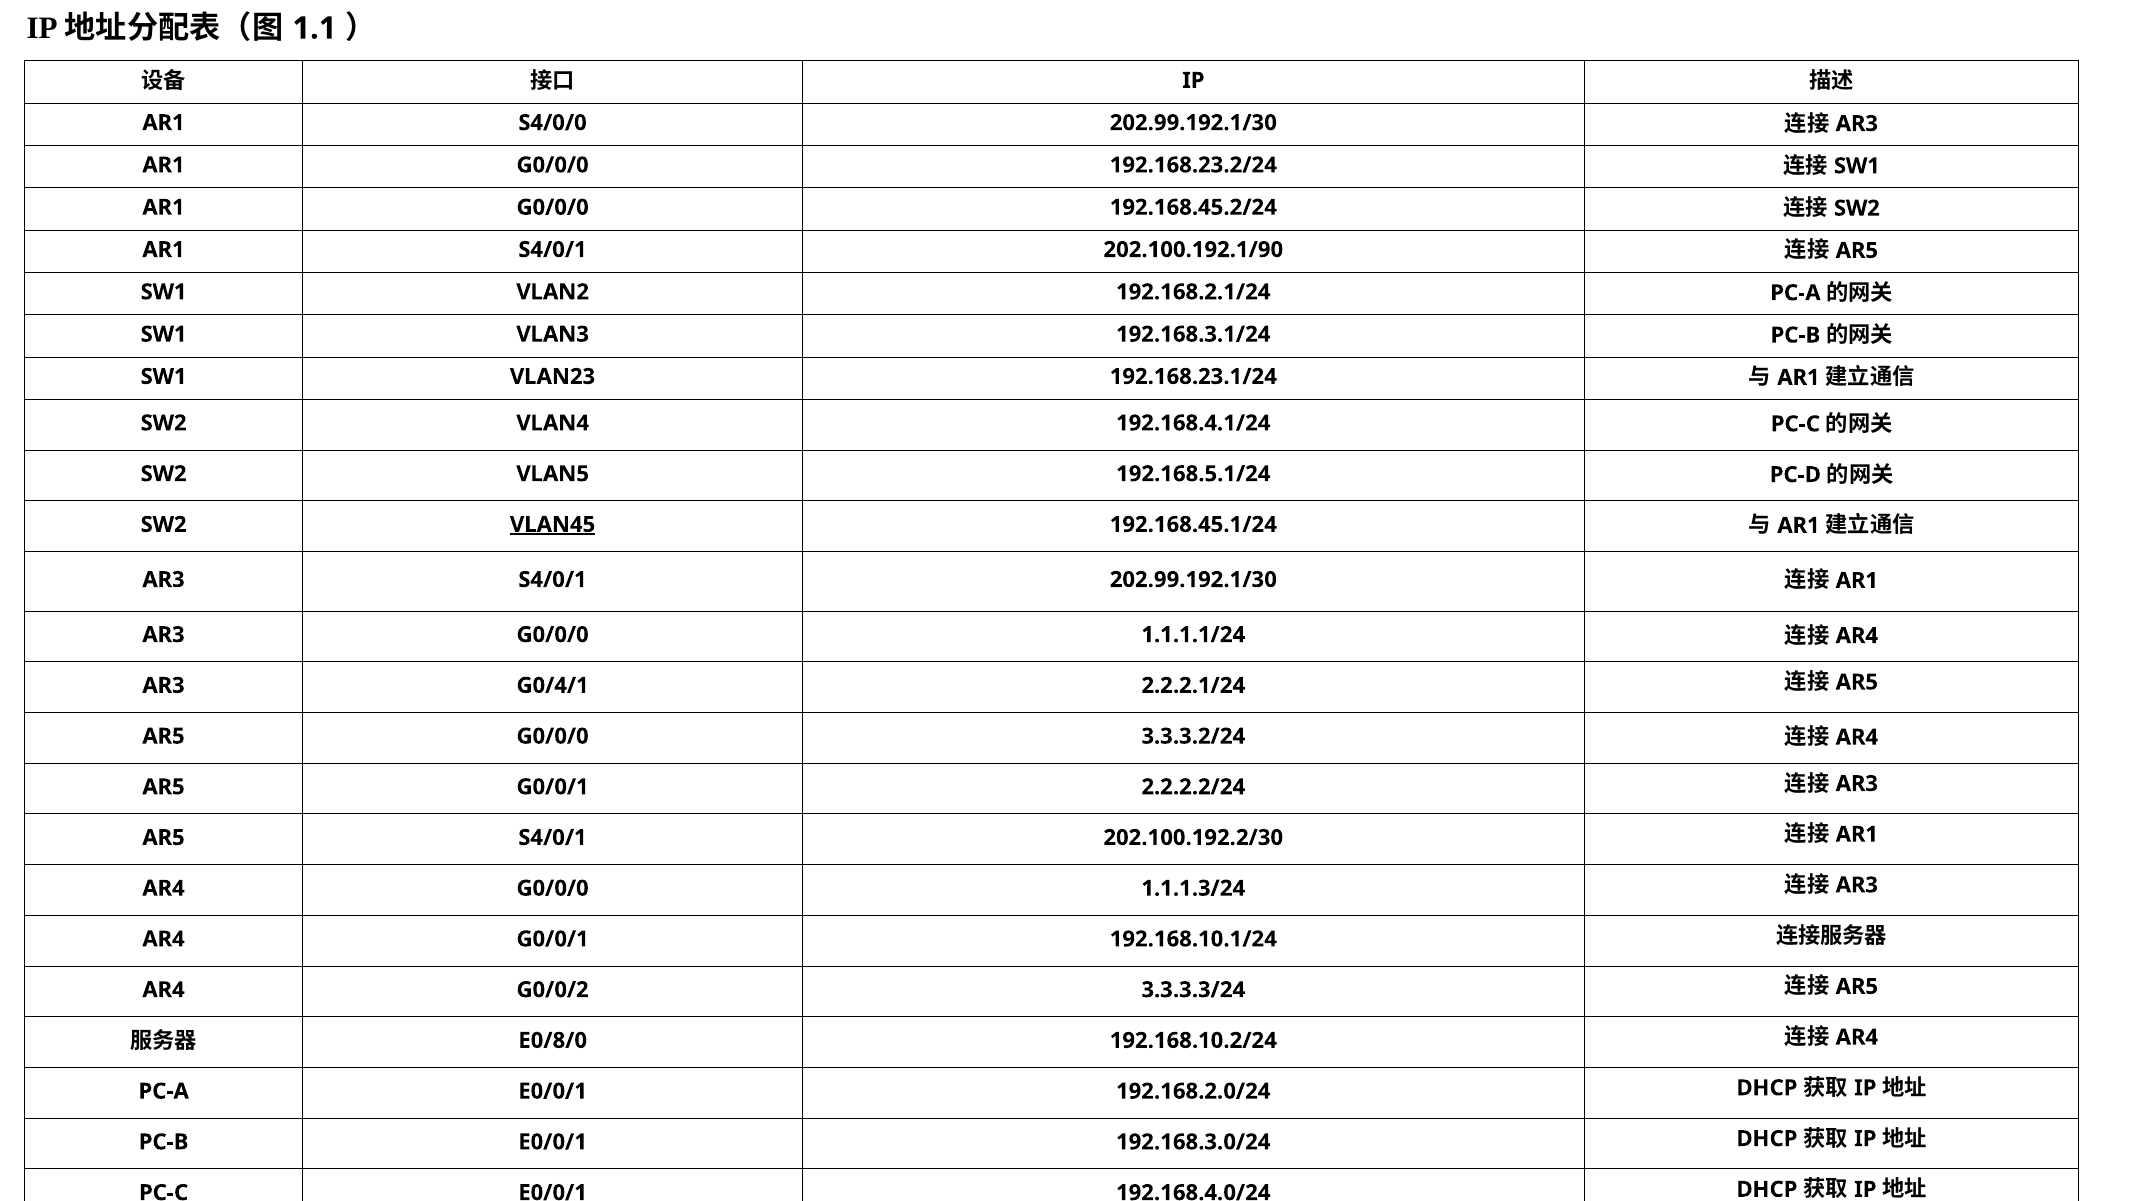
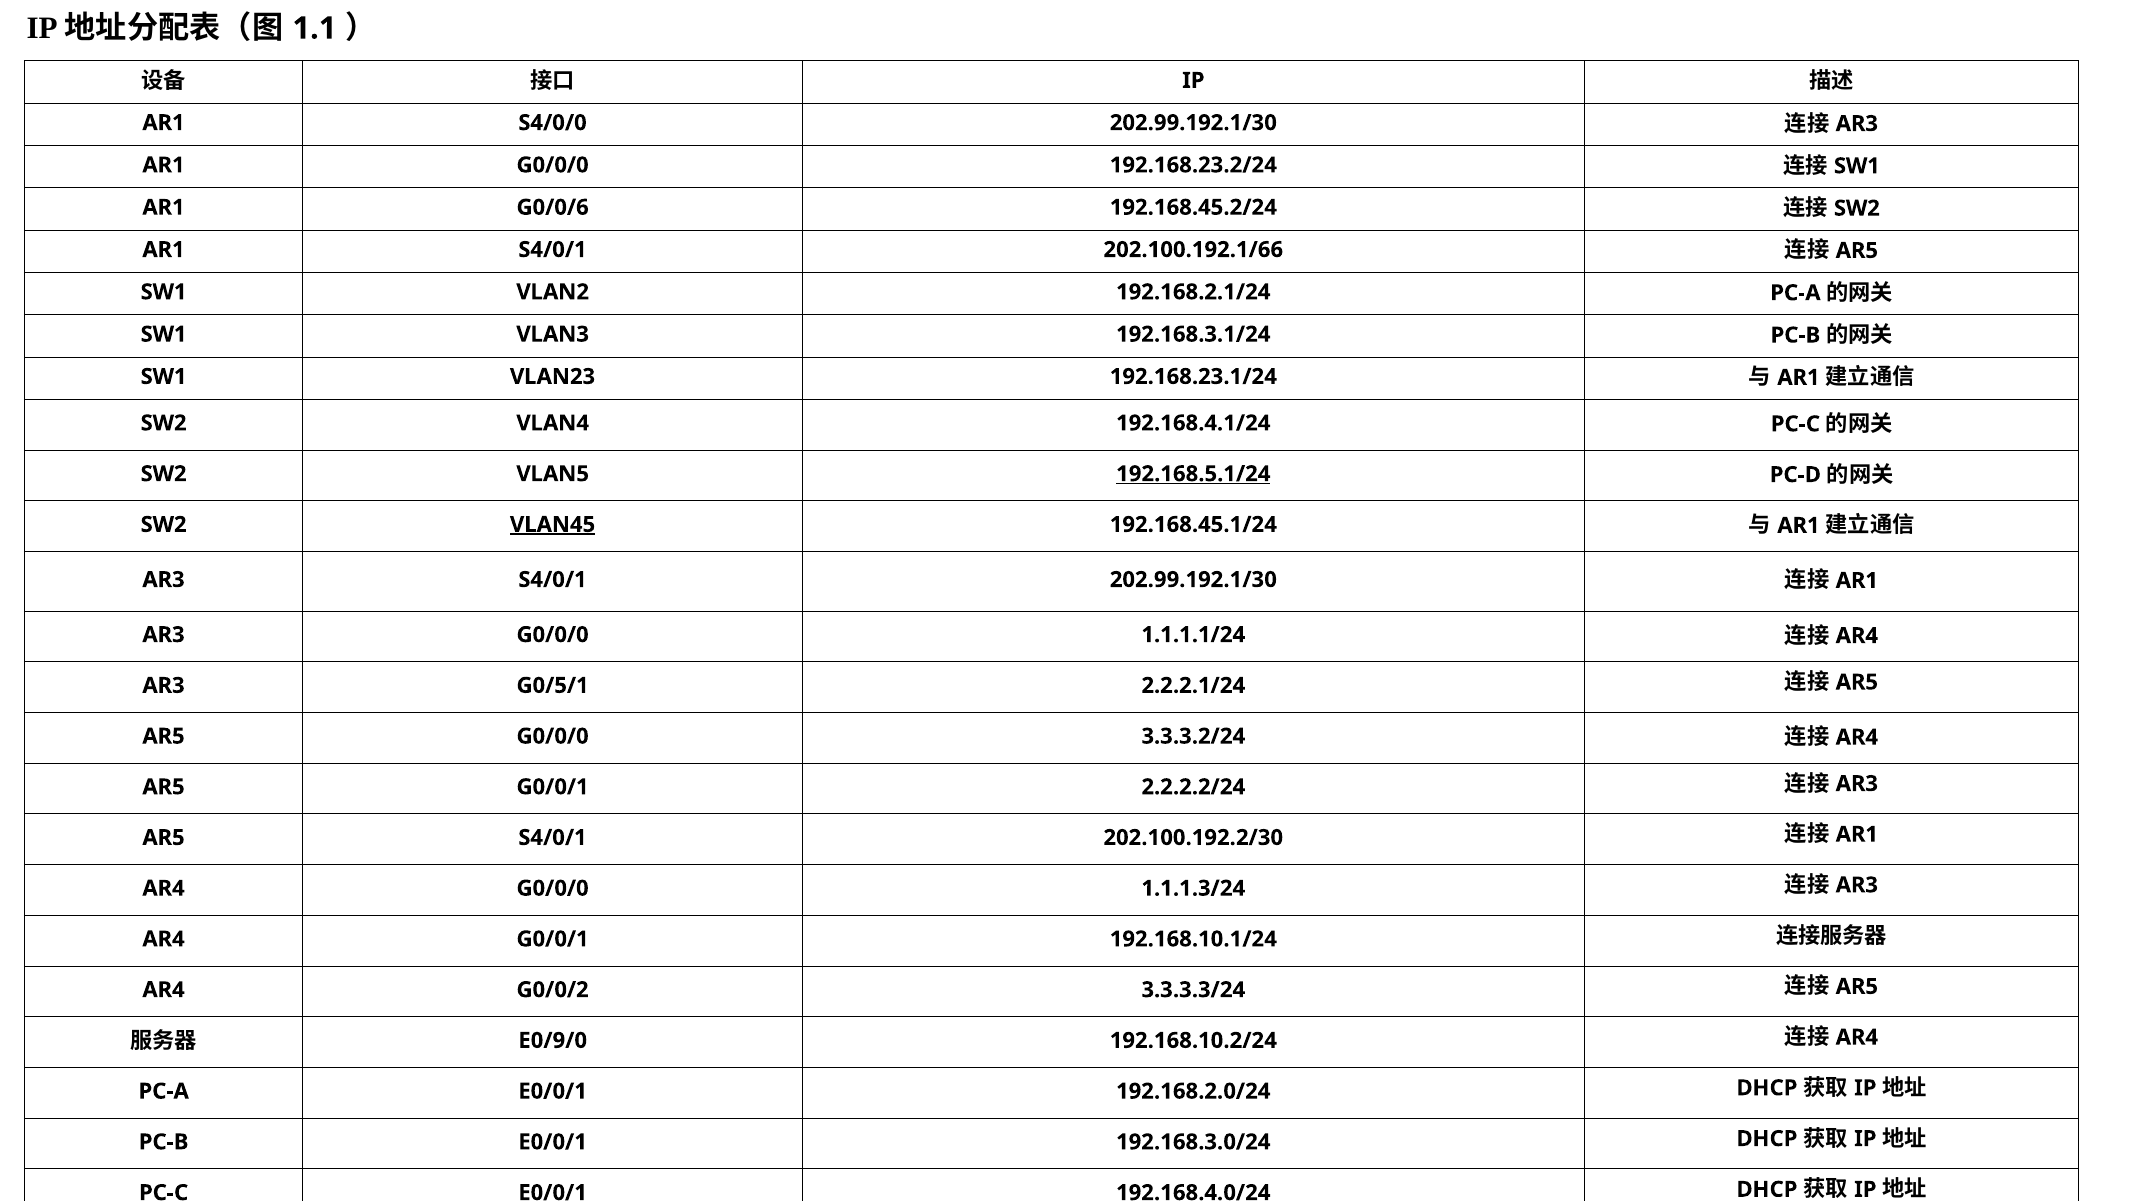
G0/0/0: G0/0/0 -> G0/0/6 (553, 207)
202.100.192.1/90: 202.100.192.1/90 -> 202.100.192.1/66 (1193, 250)
192.168.5.1/24 underline: none -> present (1193, 474)
G0/4/1: G0/4/1 -> G0/5/1 (553, 685)
E0/8/0: E0/8/0 -> E0/9/0 (553, 1040)
